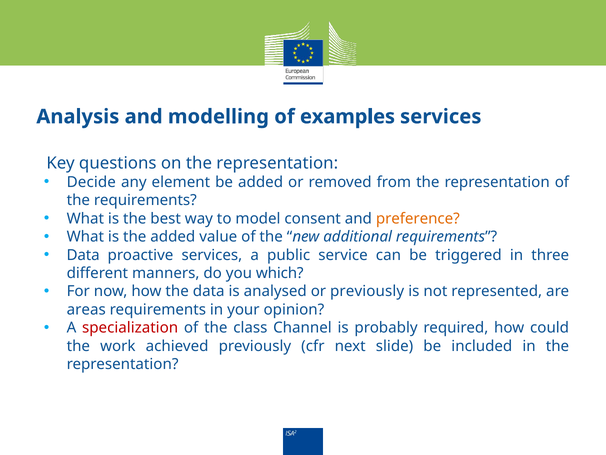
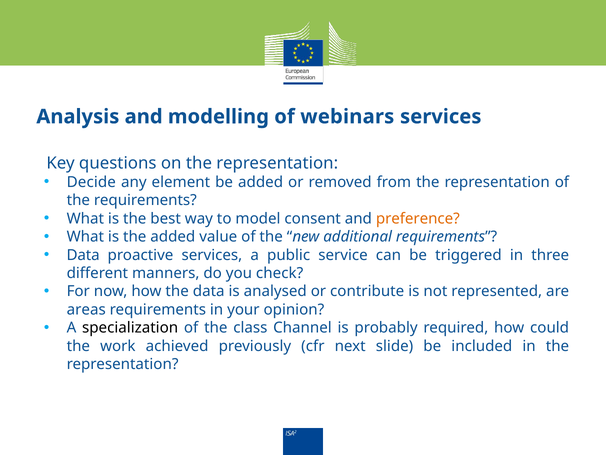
examples: examples -> webinars (347, 117)
which: which -> check (280, 273)
or previously: previously -> contribute (367, 291)
specialization colour: red -> black (130, 327)
